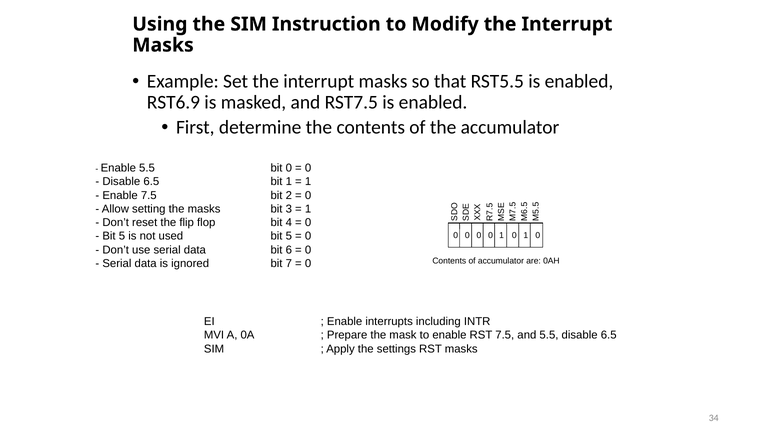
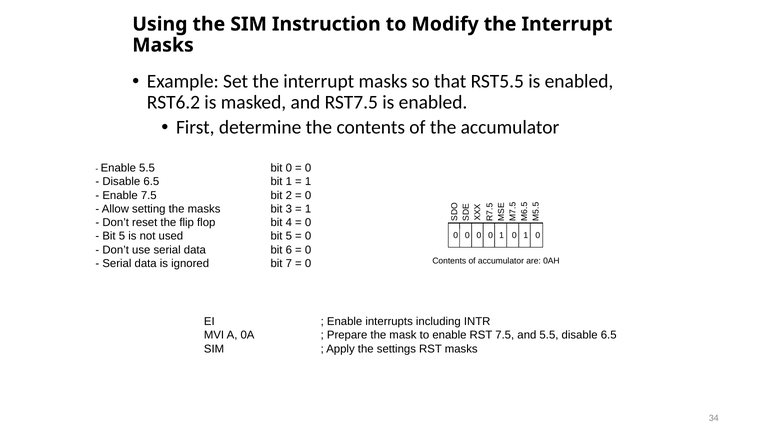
RST6.9: RST6.9 -> RST6.2 (173, 102)
